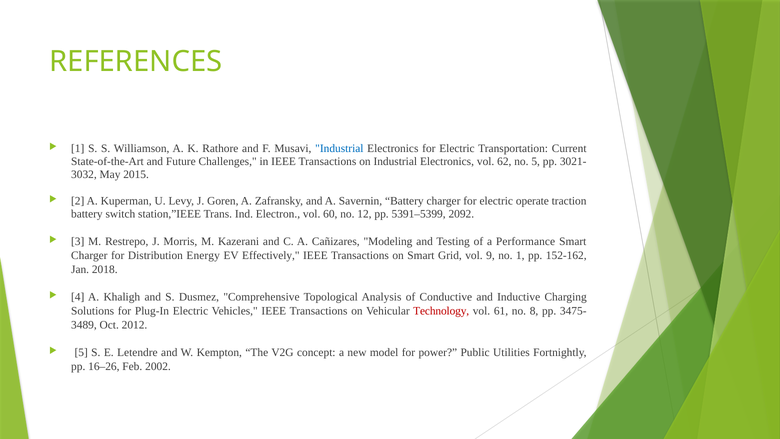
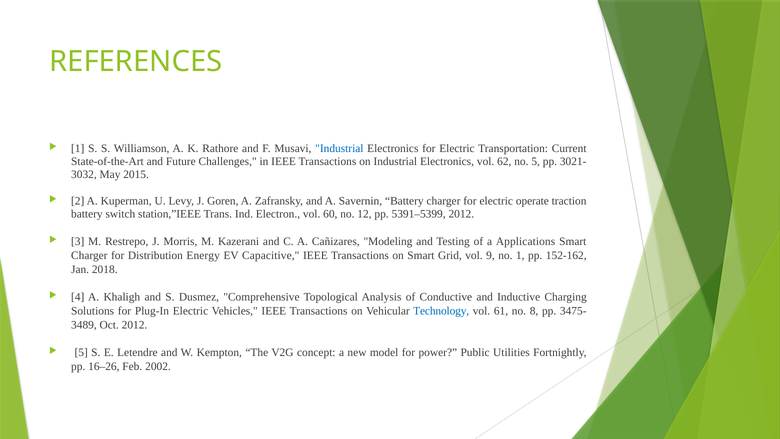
5391–5399 2092: 2092 -> 2012 (461, 214)
Performance: Performance -> Applications (526, 241)
Effectively: Effectively -> Capacitive (271, 255)
Technology colour: red -> blue (441, 311)
